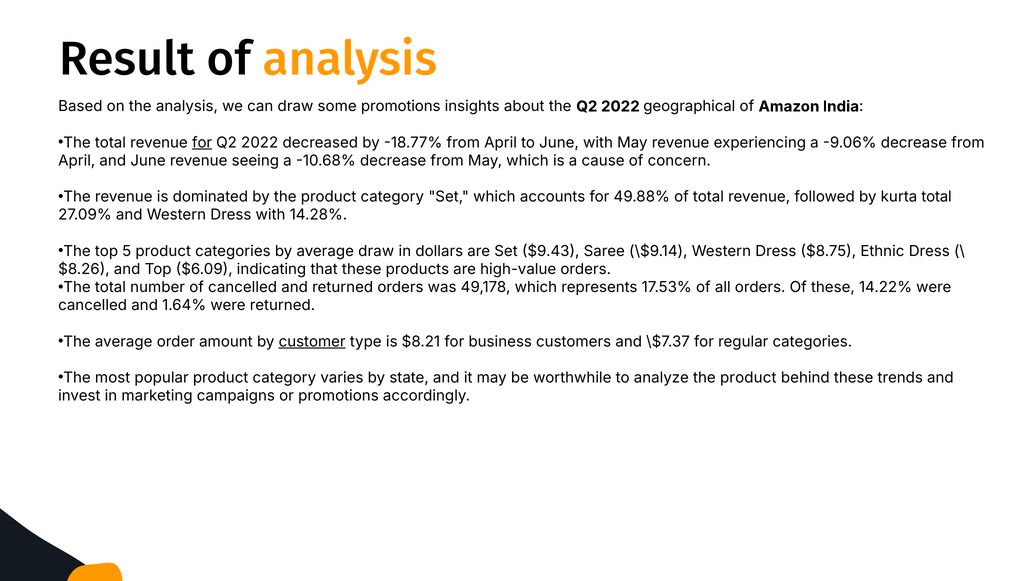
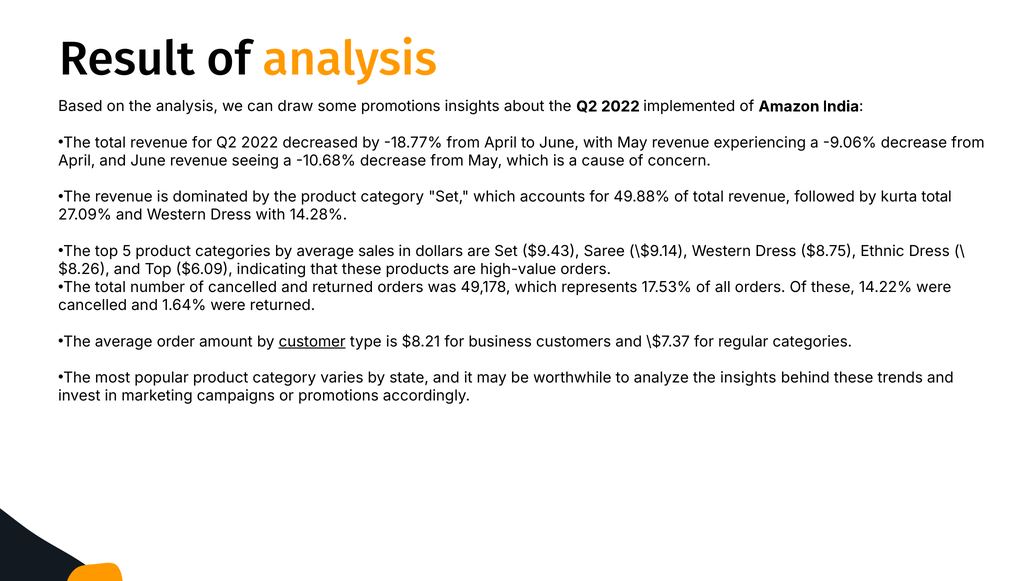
geographical: geographical -> implemented (689, 107)
for underline: present -> none (202, 143)
average draw: draw -> sales (376, 251)
analyze the product: product -> insights (748, 378)
